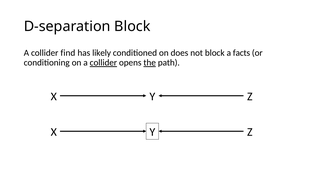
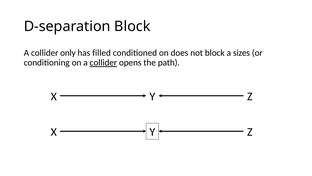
find: find -> only (68, 53)
likely: likely -> filled (102, 53)
facts: facts -> sizes (242, 53)
the underline: present -> none (150, 63)
